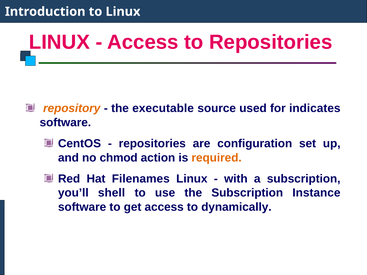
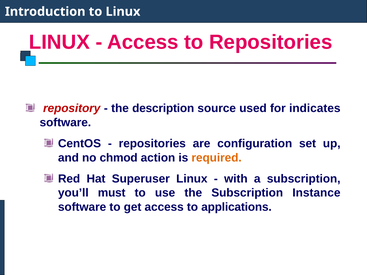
repository colour: orange -> red (72, 108)
executable: executable -> description (163, 108)
Filenames: Filenames -> Superuser (141, 179)
shell: shell -> must (112, 193)
dynamically: dynamically -> applications (236, 207)
